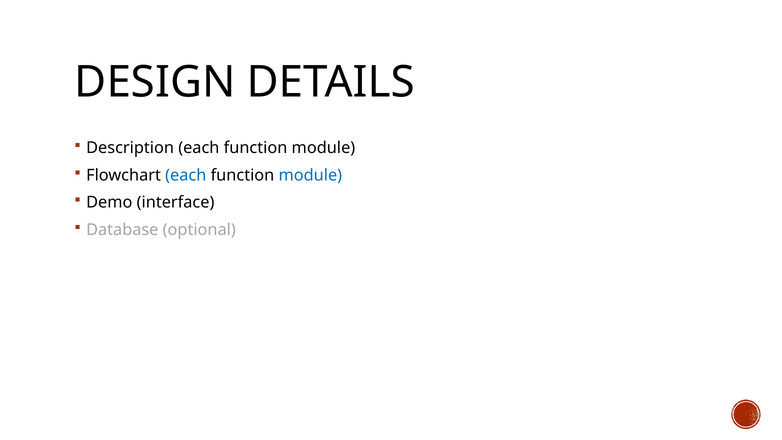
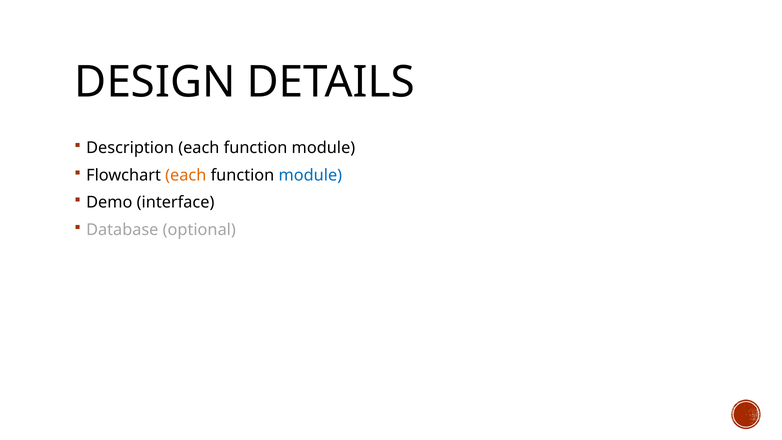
each colour: blue -> orange (186, 175)
